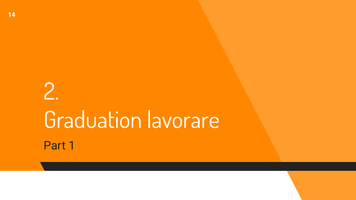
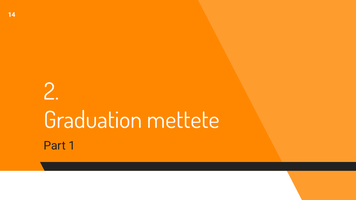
lavorare: lavorare -> mettete (183, 120)
